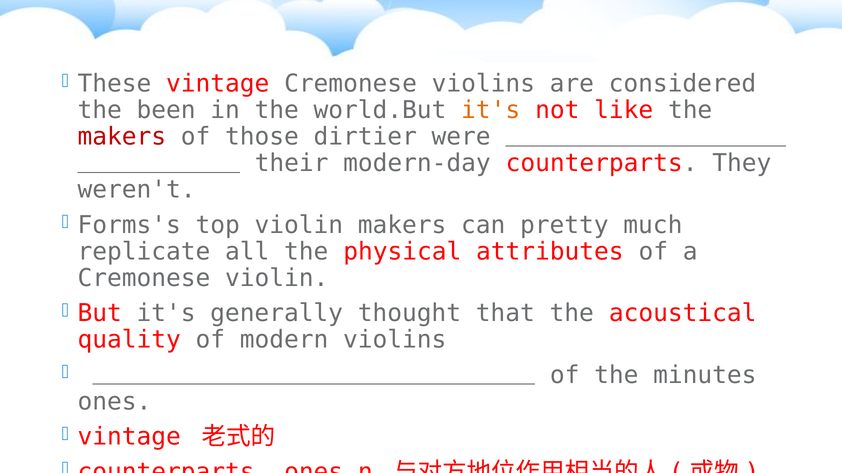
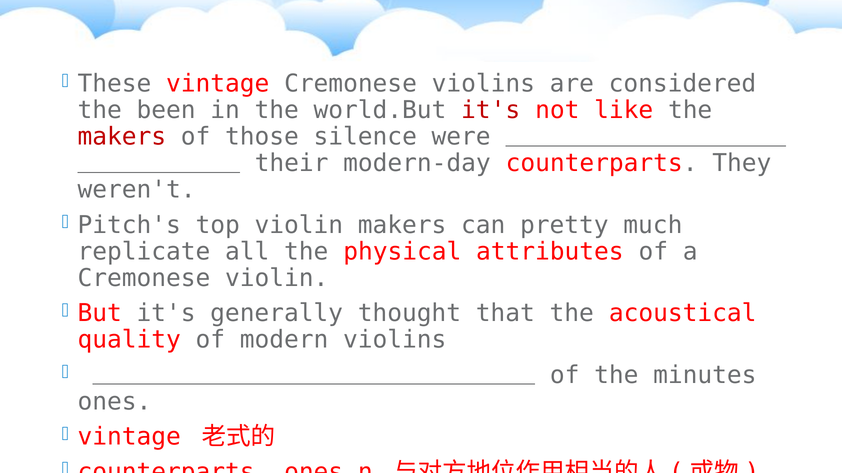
it's colour: orange -> red (491, 110)
dirtier: dirtier -> silence (365, 137)
Forms's: Forms's -> Pitch's (129, 225)
